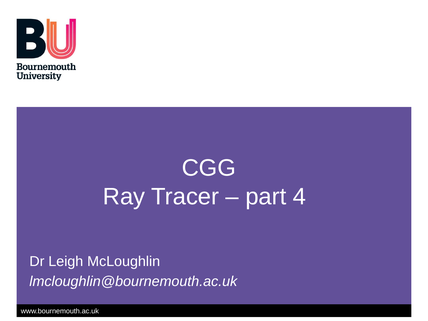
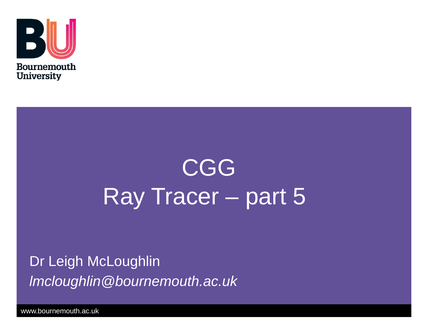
4: 4 -> 5 (299, 197)
